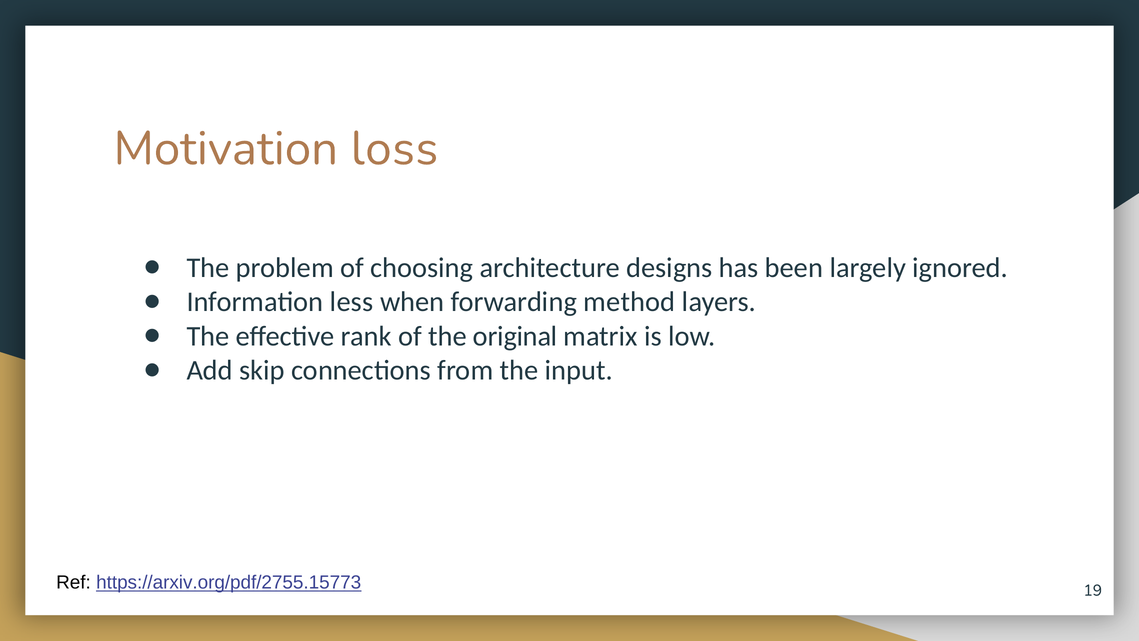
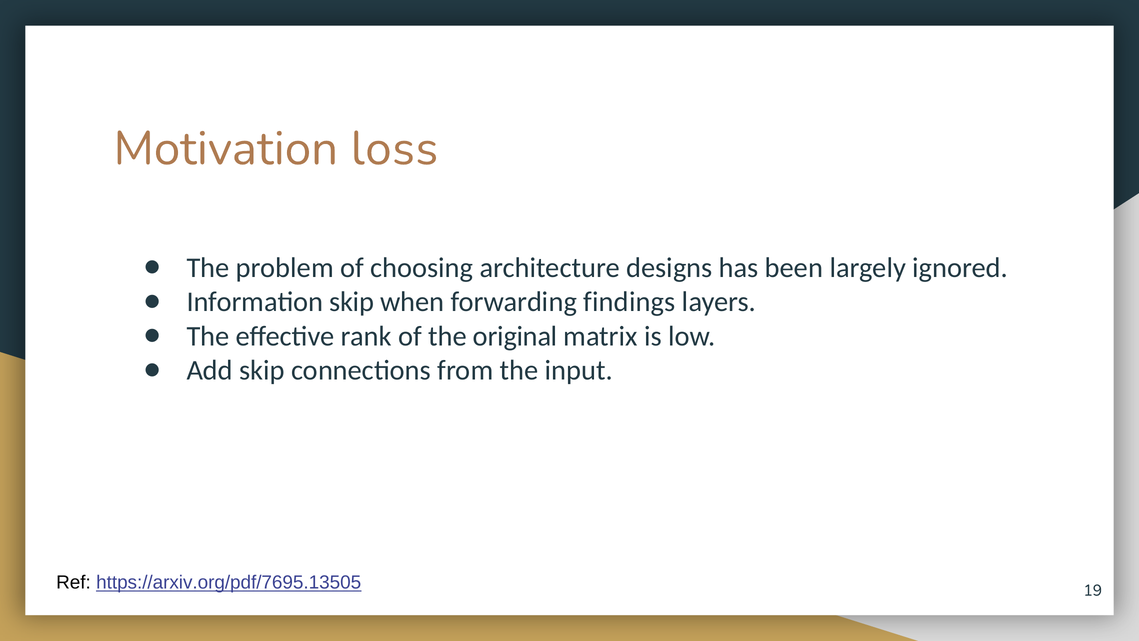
Information less: less -> skip (352, 302)
method: method -> findings (629, 302)
https://arxiv.org/pdf/2755.15773: https://arxiv.org/pdf/2755.15773 -> https://arxiv.org/pdf/7695.13505 (229, 582)
